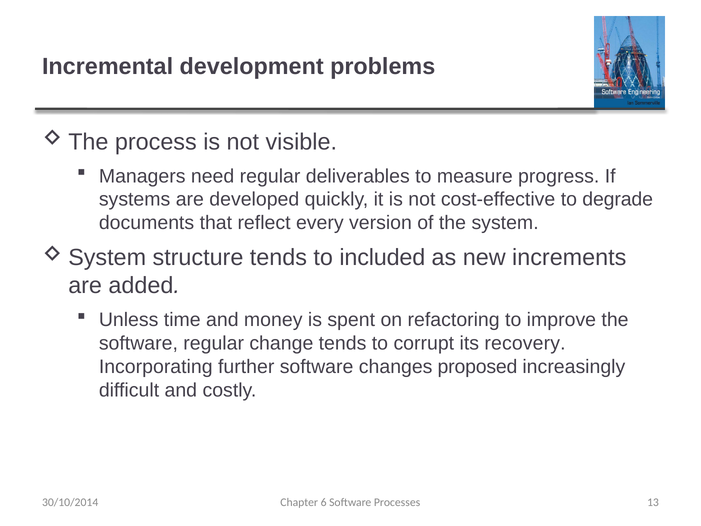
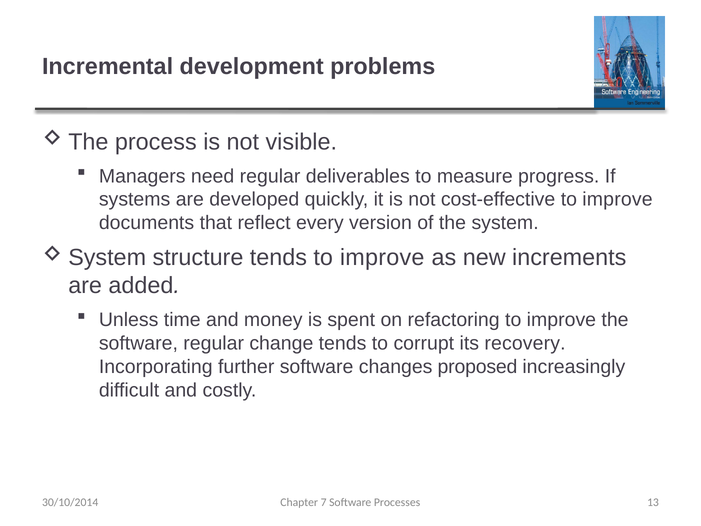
cost-effective to degrade: degrade -> improve (618, 199)
tends to included: included -> improve (382, 258)
6: 6 -> 7 (324, 502)
